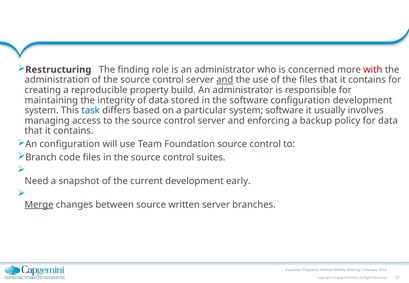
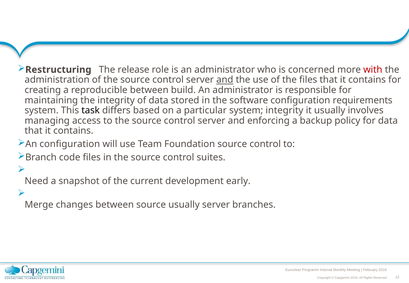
finding: finding -> release (134, 70)
reproducible property: property -> between (149, 90)
configuration development: development -> requirements (363, 100)
task colour: blue -> black (91, 111)
system software: software -> integrity (284, 111)
Merge underline: present -> none (39, 205)
source written: written -> usually (184, 205)
